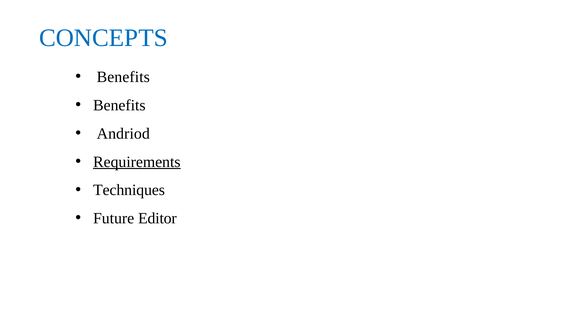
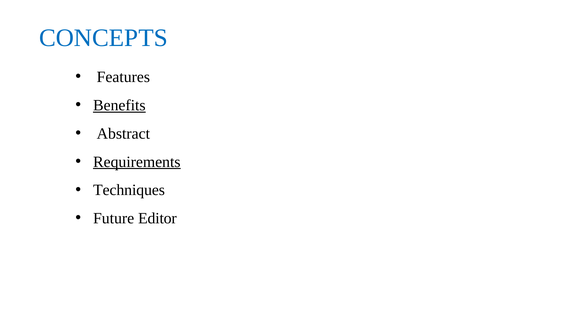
Benefits: Benefits -> Features (123, 77)
Benefits underline: none -> present (119, 105)
Andriod: Andriod -> Abstract (123, 134)
